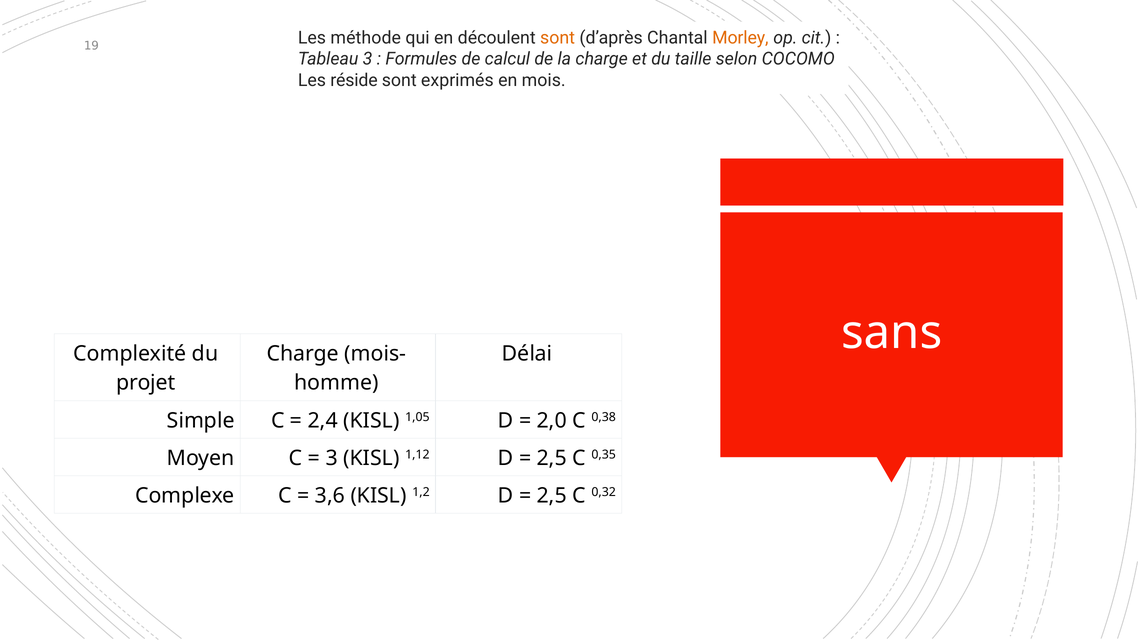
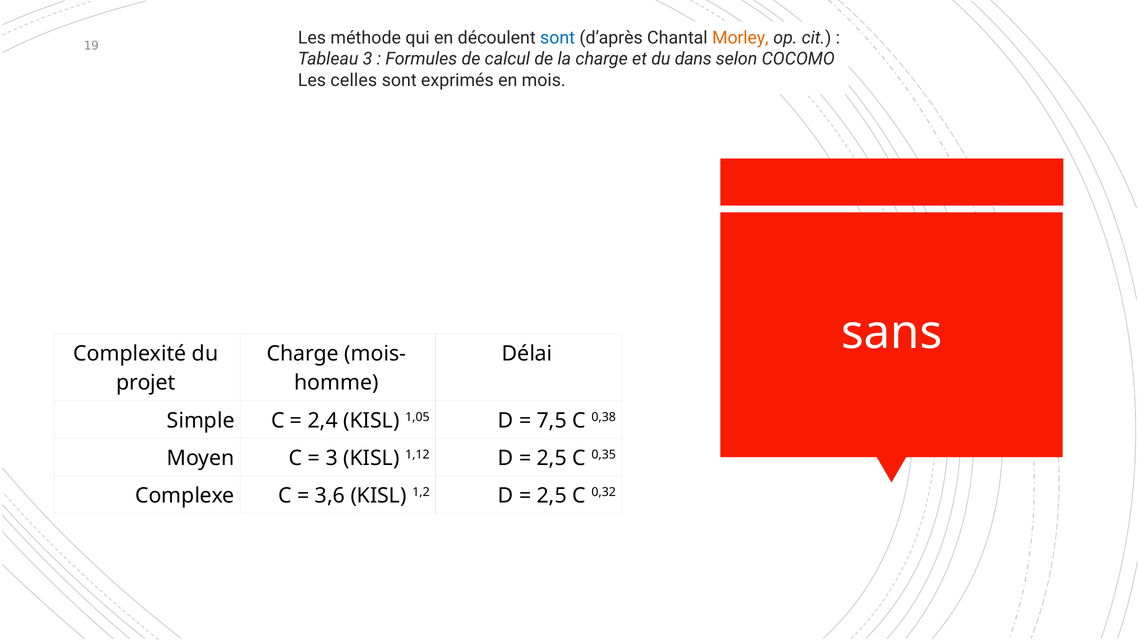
sont colour: orange -> blue (558, 38)
taille: taille -> dans (693, 59)
réside: réside -> celles (354, 80)
2,0: 2,0 -> 7,5 (552, 421)
